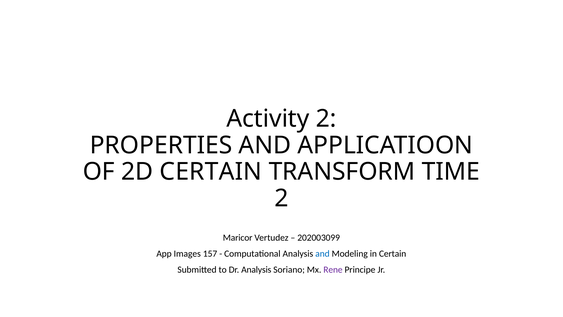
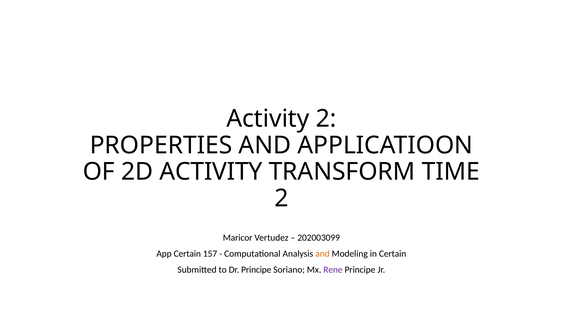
2D CERTAIN: CERTAIN -> ACTIVITY (211, 172)
App Images: Images -> Certain (187, 254)
and colour: blue -> orange (322, 254)
Dr Analysis: Analysis -> Principe (256, 270)
